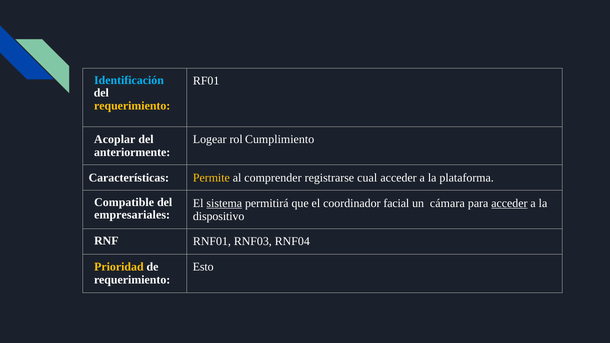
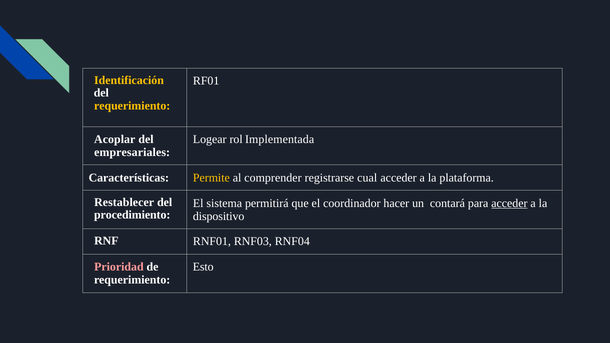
Identificación colour: light blue -> yellow (129, 80)
Cumplimiento: Cumplimiento -> Implementada (280, 139)
anteriormente: anteriormente -> empresariales (132, 152)
Compatible: Compatible -> Restablecer (124, 203)
sistema underline: present -> none (224, 203)
facial: facial -> hacer (396, 203)
cámara: cámara -> contará (447, 203)
empresariales: empresariales -> procedimiento (132, 215)
Prioridad colour: yellow -> pink (119, 267)
